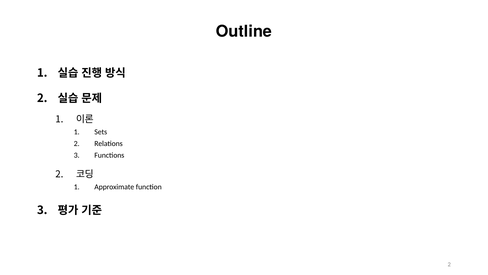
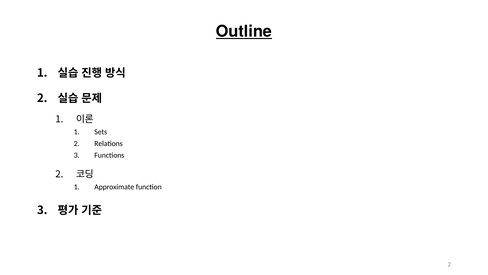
Outline underline: none -> present (244, 31)
